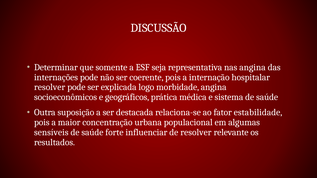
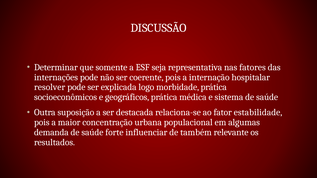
nas angina: angina -> fatores (252, 67)
morbidade angina: angina -> prática (214, 87)
sensíveis: sensíveis -> demanda (51, 133)
de resolver: resolver -> também (196, 133)
